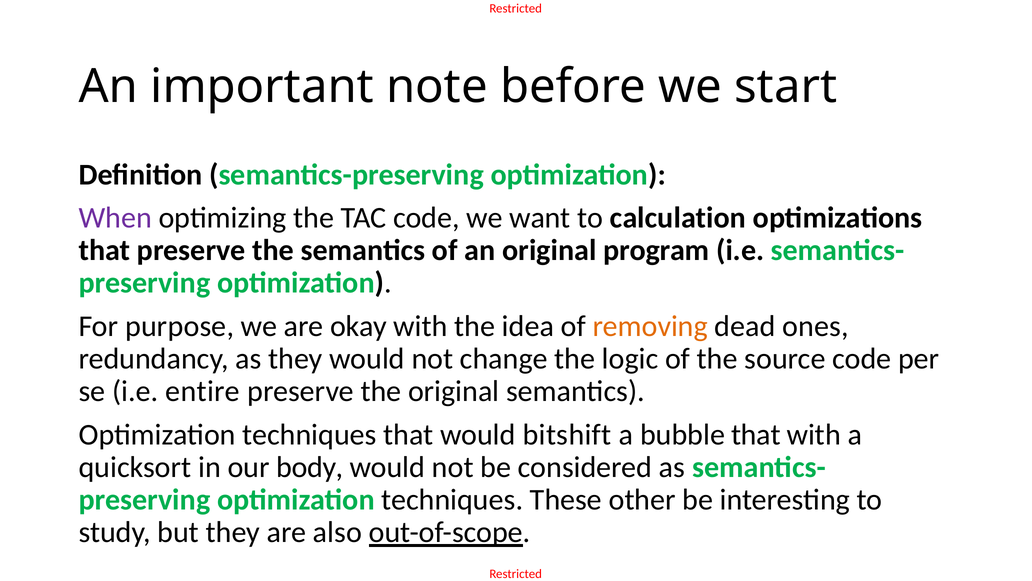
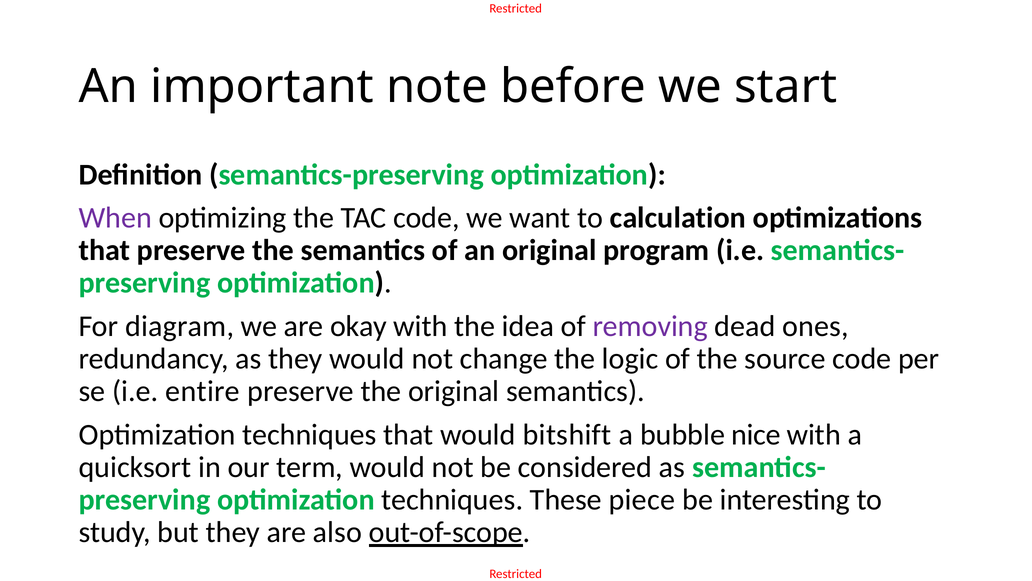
purpose: purpose -> diagram (180, 326)
removing colour: orange -> purple (650, 326)
bubble that: that -> nice (756, 434)
body: body -> term (310, 467)
other: other -> piece (642, 499)
